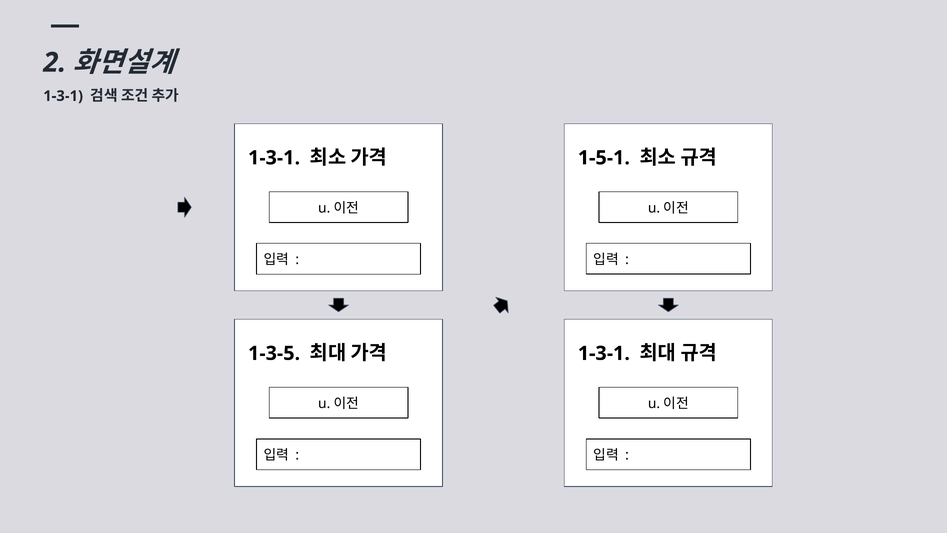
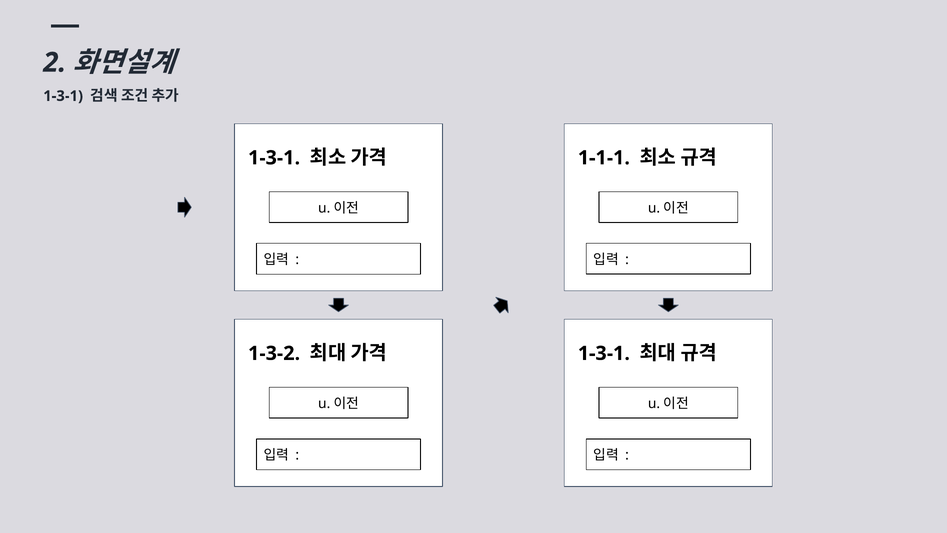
1-5-1: 1-5-1 -> 1-1-1 (604, 158)
1-3-5: 1-3-5 -> 1-3-2 (274, 353)
